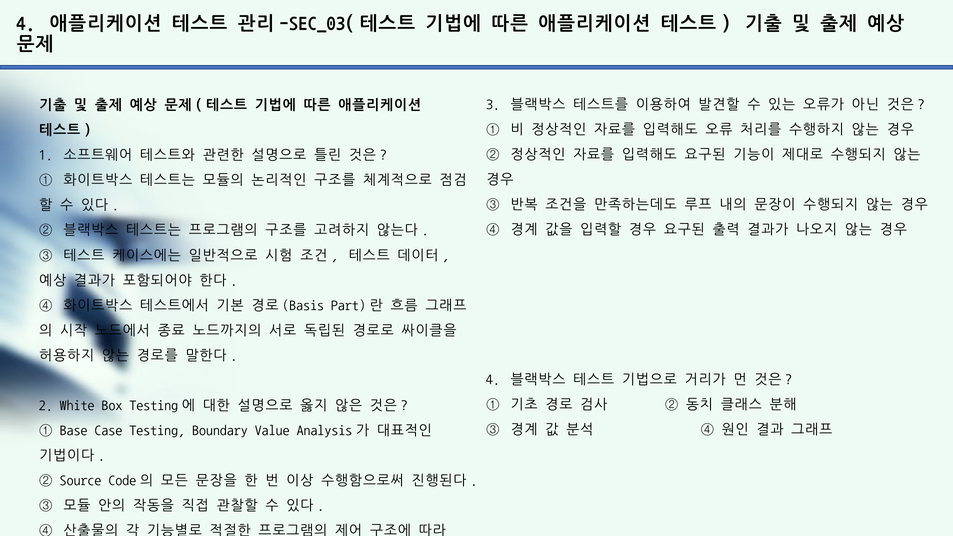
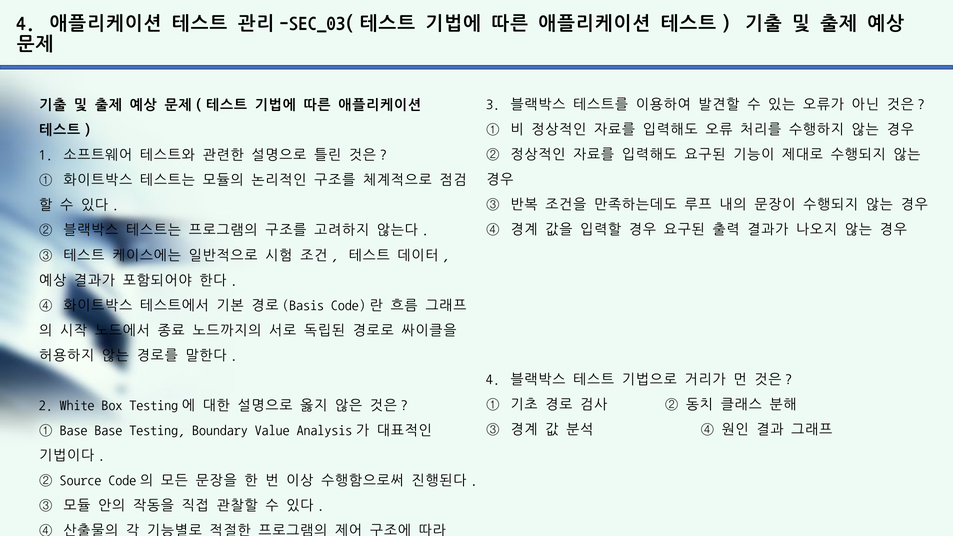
Part: Part -> Code (348, 305)
Base Case: Case -> Base (108, 430)
